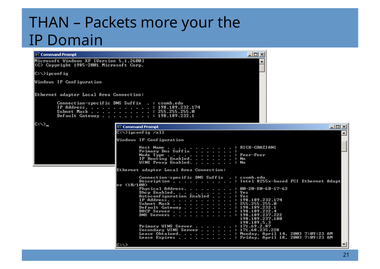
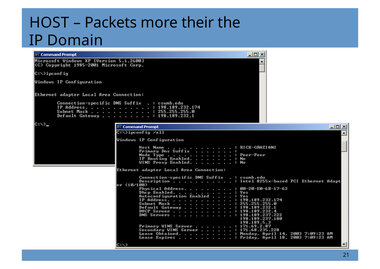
THAN: THAN -> HOST (49, 23)
your: your -> their (198, 23)
